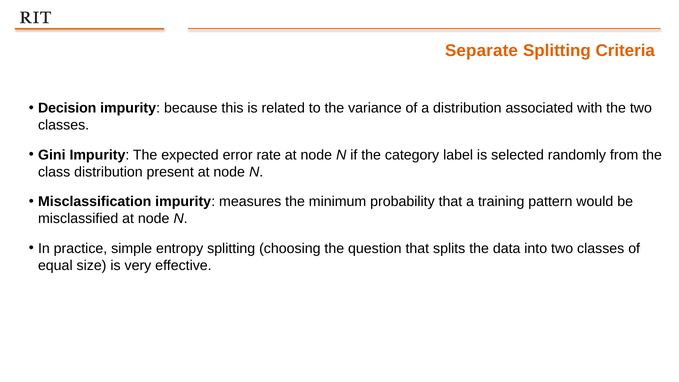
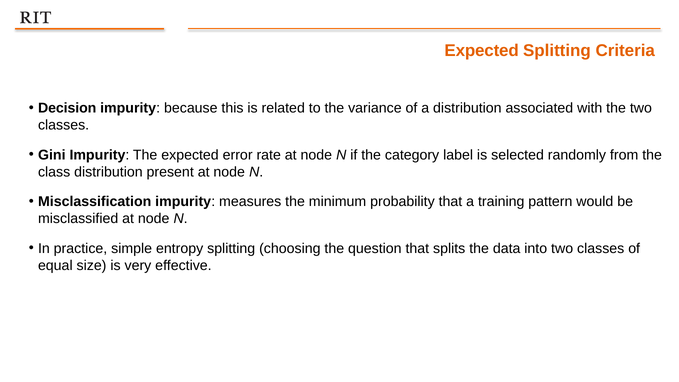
Separate: Separate -> Expected (482, 51)
